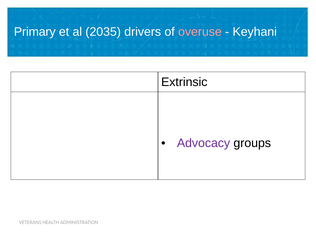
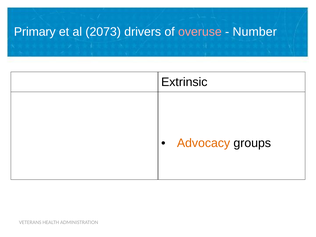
2035: 2035 -> 2073 (103, 32)
Keyhani: Keyhani -> Number (255, 32)
Advocacy colour: purple -> orange (204, 143)
